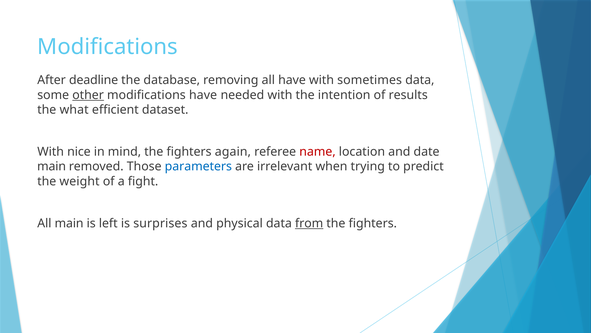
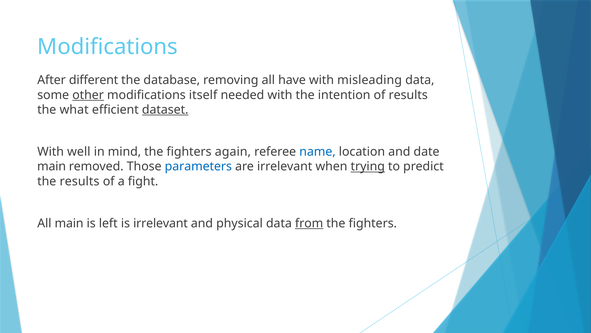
deadline: deadline -> different (94, 80)
sometimes: sometimes -> misleading (370, 80)
modifications have: have -> itself (203, 95)
dataset underline: none -> present (165, 110)
nice: nice -> well (79, 151)
name colour: red -> blue (317, 151)
trying underline: none -> present (368, 166)
the weight: weight -> results (80, 181)
is surprises: surprises -> irrelevant (160, 223)
